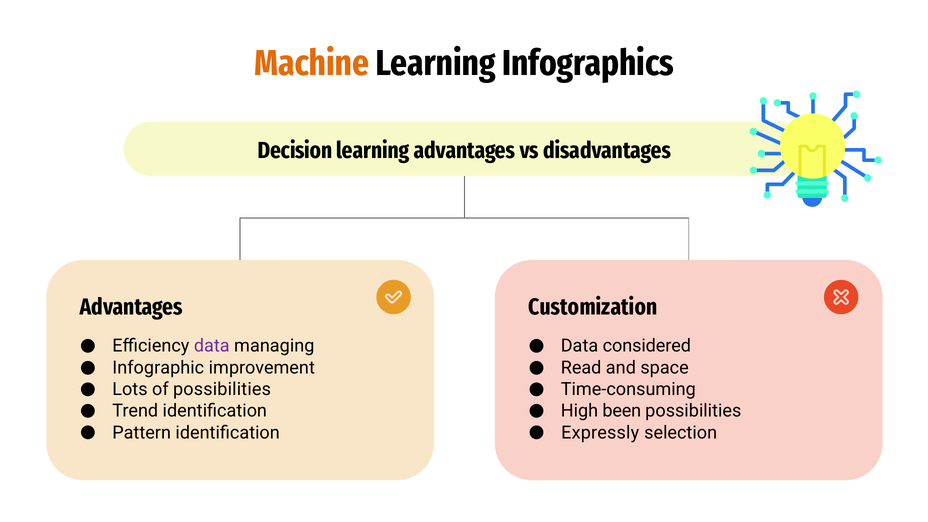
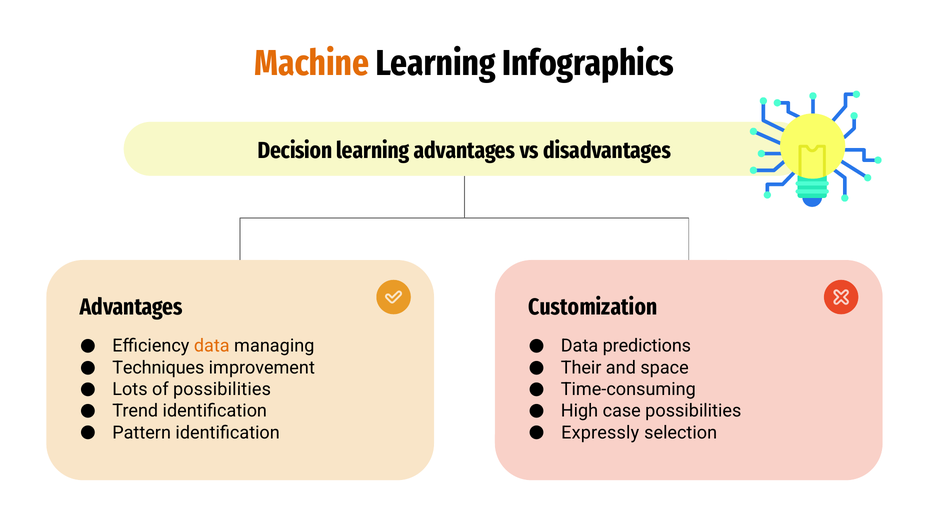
data colour: purple -> orange (212, 346)
considered: considered -> predictions (647, 346)
Infographic: Infographic -> Techniques (158, 368)
Read: Read -> Their (581, 368)
been: been -> case (622, 411)
